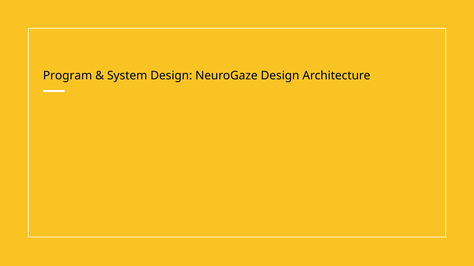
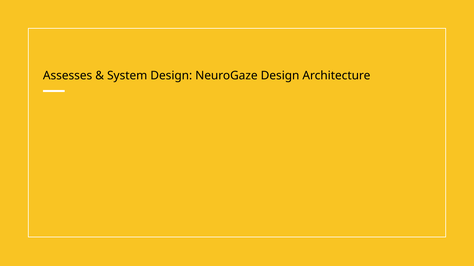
Program: Program -> Assesses (68, 76)
